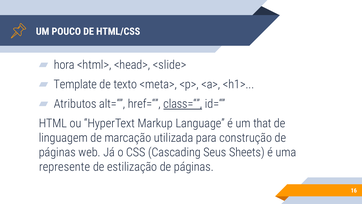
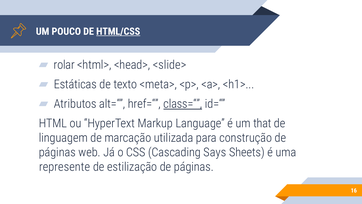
HTML/CSS underline: none -> present (118, 31)
hora: hora -> rolar (64, 65)
Template: Template -> Estáticas (75, 84)
Seus: Seus -> Says (215, 152)
